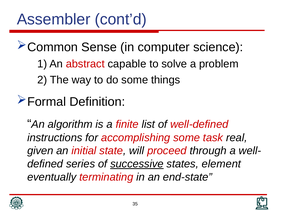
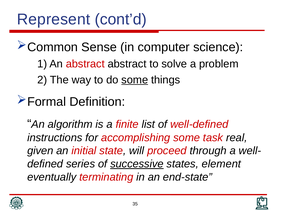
Assembler: Assembler -> Represent (54, 19)
abstract capable: capable -> abstract (127, 64)
some underline: none -> present (135, 80)
